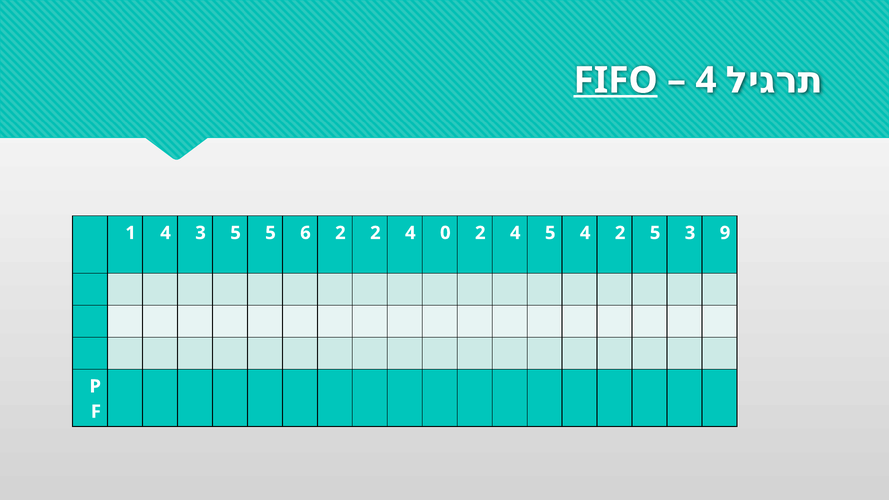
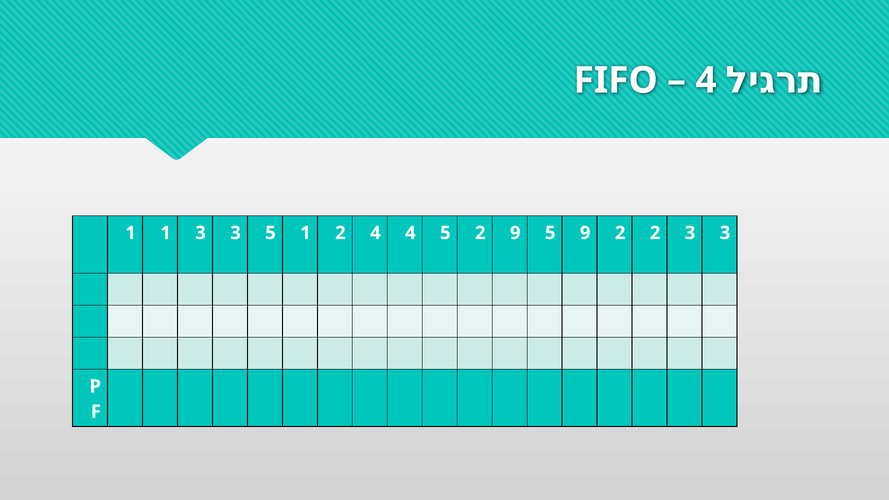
FIFO underline: present -> none (616, 80)
1 4: 4 -> 1 (166, 233)
5: 5 -> 3 (236, 233)
5 6: 6 -> 1 (305, 233)
2 2: 2 -> 4 (375, 233)
4 0: 0 -> 5 (445, 233)
4: 4 -> 9 (515, 233)
5 4: 4 -> 9 (585, 233)
2 5: 5 -> 2 (655, 233)
9: 9 -> 3 (725, 233)
